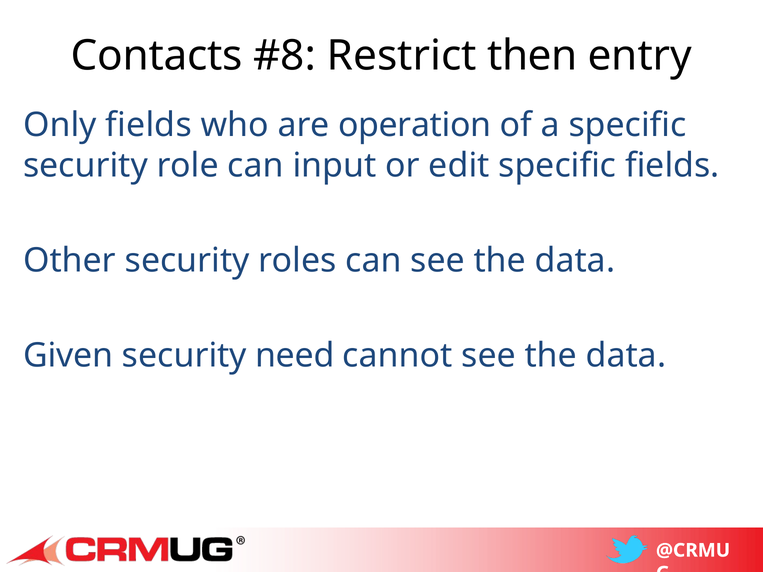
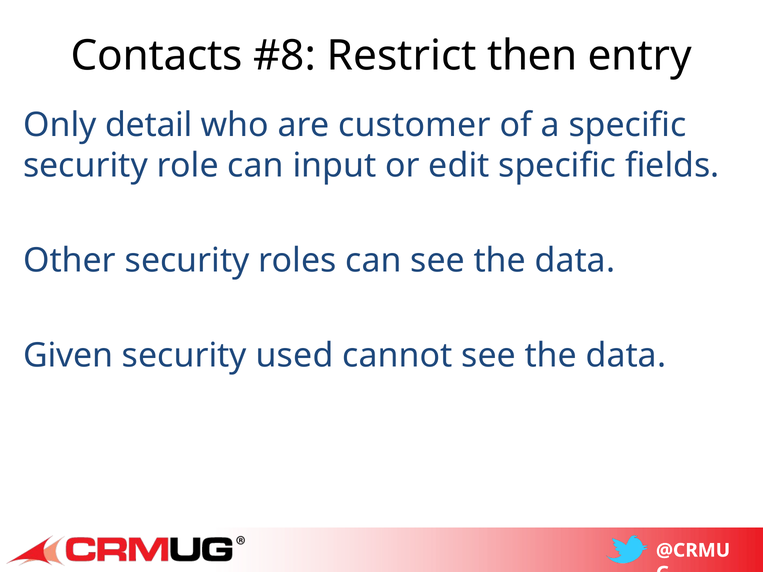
Only fields: fields -> detail (149, 125)
operation: operation -> customer (414, 125)
need: need -> used (295, 356)
